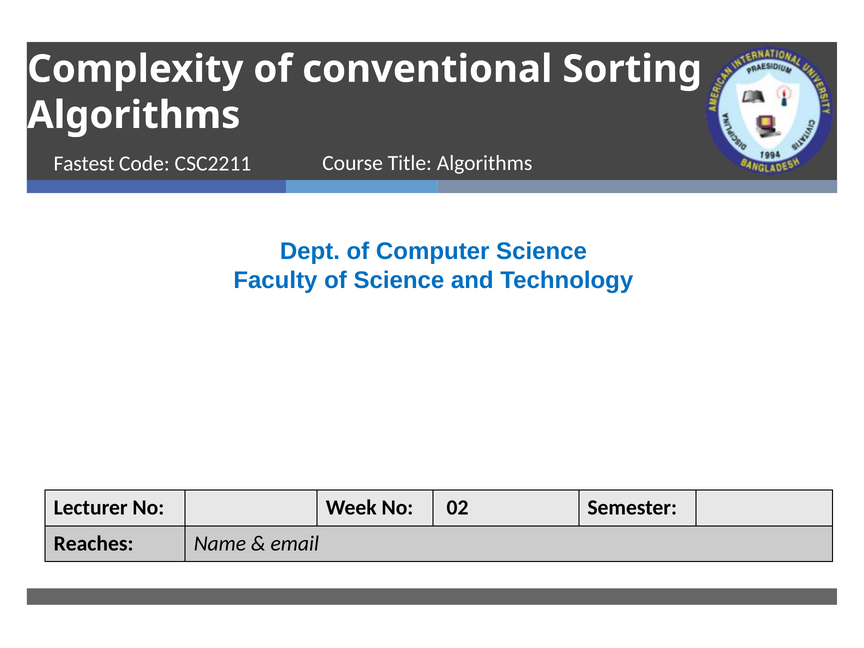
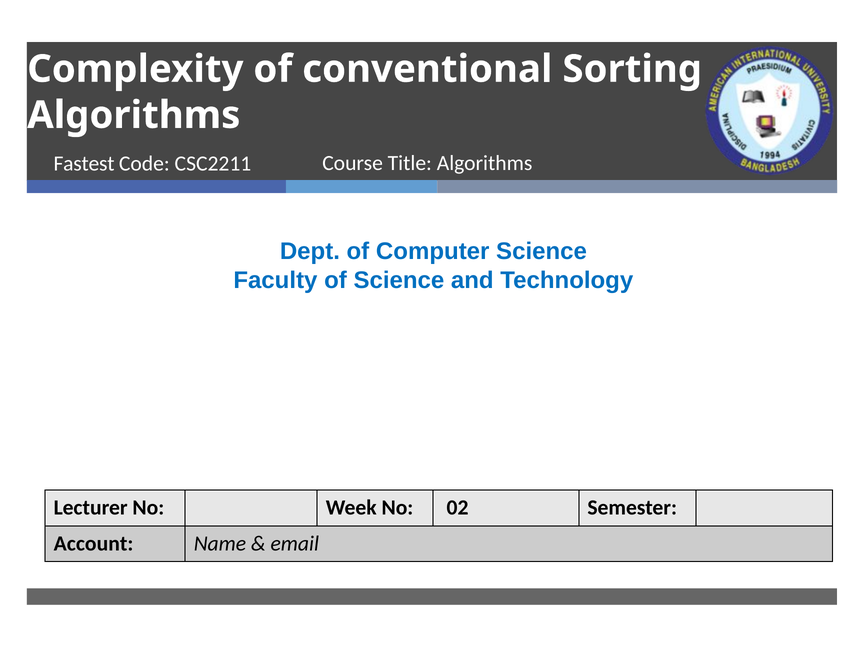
Reaches: Reaches -> Account (94, 544)
